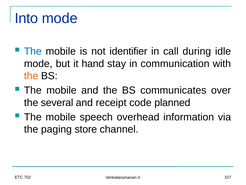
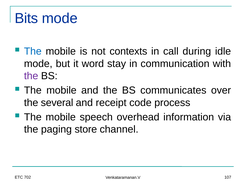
Into: Into -> Bits (26, 18)
identifier: identifier -> contexts (128, 51)
hand: hand -> word (93, 63)
the colour: orange -> purple (31, 76)
planned: planned -> process (172, 102)
